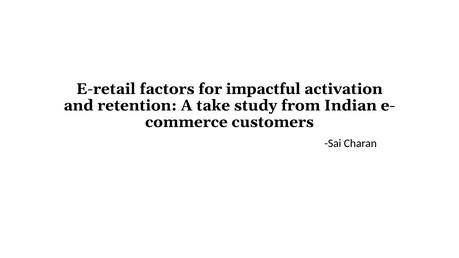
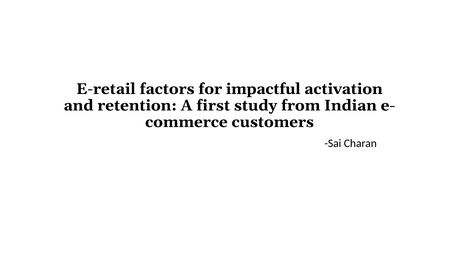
take: take -> first (213, 106)
